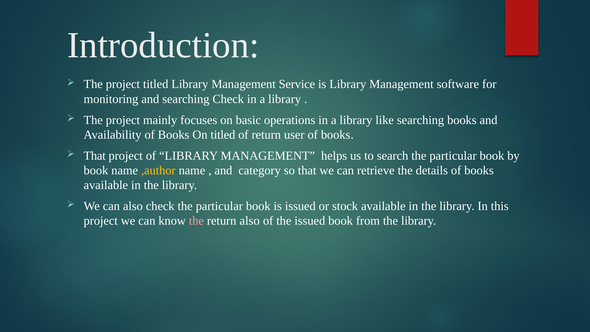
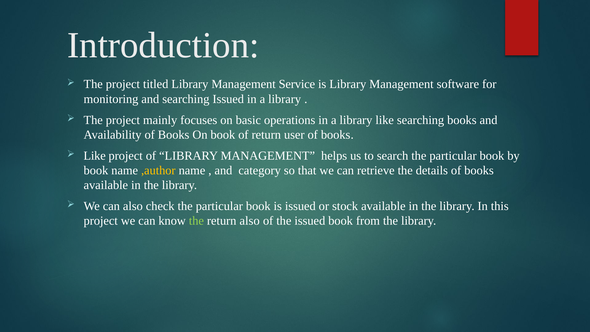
searching Check: Check -> Issued (228, 99)
On titled: titled -> book (223, 135)
That: That -> Like (95, 156)
the colour: pink -> light green (196, 221)
